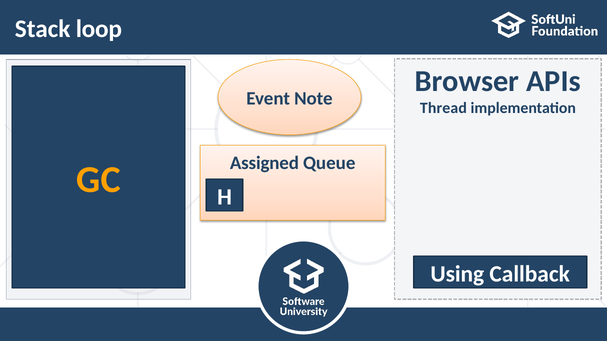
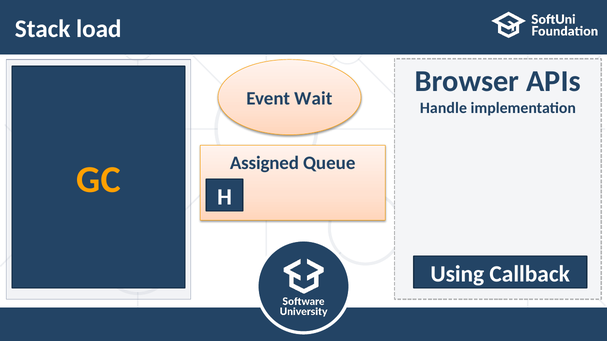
loop: loop -> load (99, 29)
Note: Note -> Wait (313, 99)
Thread: Thread -> Handle (443, 108)
